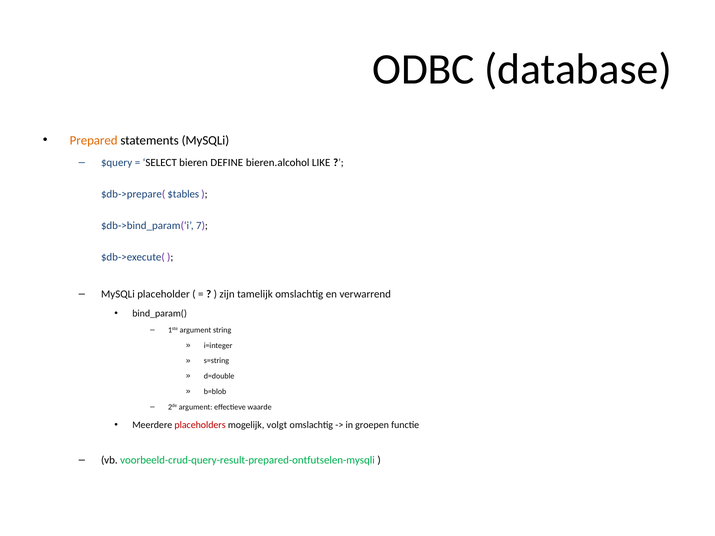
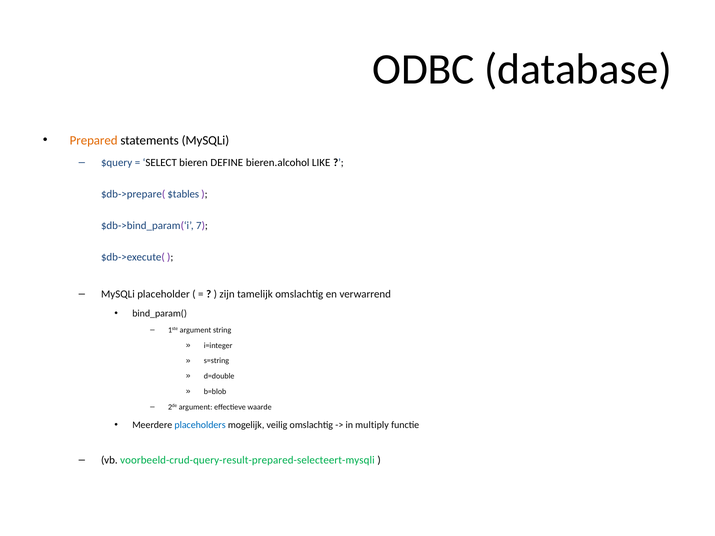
placeholders colour: red -> blue (200, 425)
volgt: volgt -> veilig (277, 425)
groepen: groepen -> multiply (372, 425)
voorbeeld-crud-query-result-prepared-ontfutselen-mysqli: voorbeeld-crud-query-result-prepared-ontfutselen-mysqli -> voorbeeld-crud-query-result-prepared-selecteert-mysqli (247, 460)
